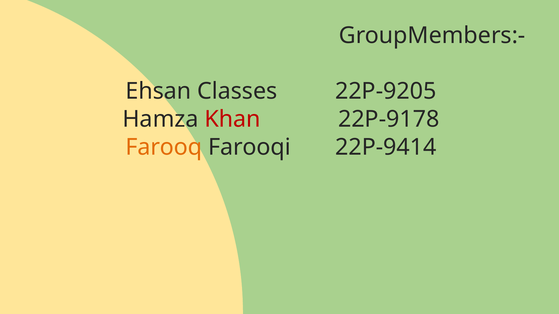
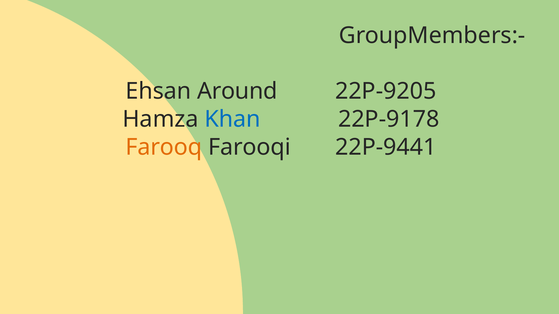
Classes: Classes -> Around (237, 91)
Khan colour: red -> blue (233, 119)
22P-9414: 22P-9414 -> 22P-9441 (386, 147)
